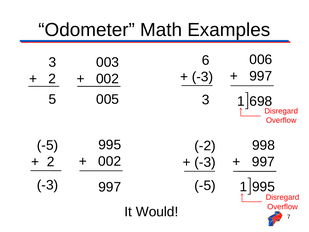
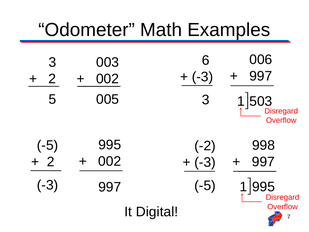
698: 698 -> 503 (261, 101)
Would: Would -> Digital (157, 212)
